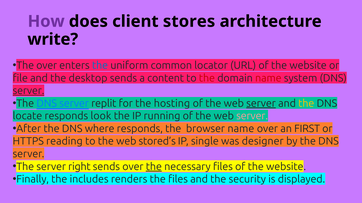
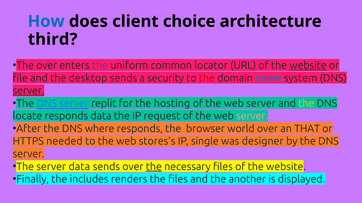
How colour: purple -> blue (46, 21)
stores: stores -> choice (189, 21)
write: write -> third (53, 39)
the colour: blue -> purple (100, 66)
website underline: none -> present (308, 66)
content: content -> security (166, 78)
name colour: red -> blue (268, 78)
server underline: present -> none (261, 104)
responds look: look -> data (101, 116)
running: running -> request (162, 116)
browser name: name -> world (241, 129)
FIRST: FIRST -> THAT (307, 129)
reading: reading -> needed (64, 142)
stored’s: stored’s -> stores’s (157, 142)
server right: right -> data (79, 167)
security: security -> another (247, 180)
